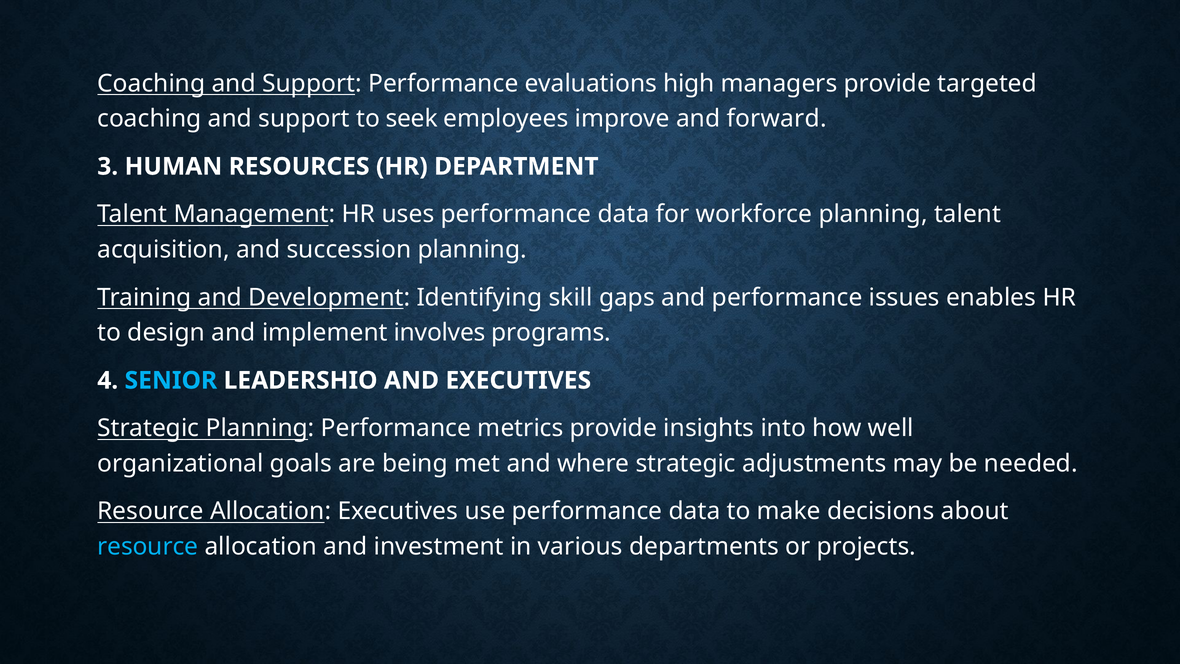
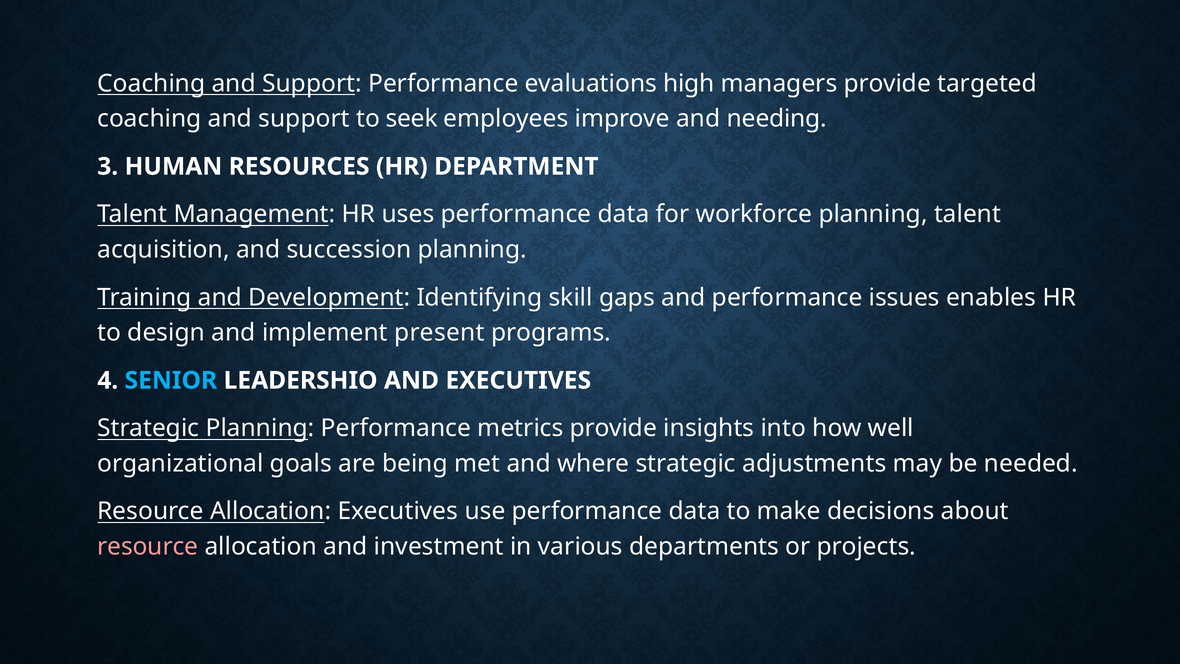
forward: forward -> needing (777, 119)
involves: involves -> present (439, 333)
resource colour: light blue -> pink (148, 547)
